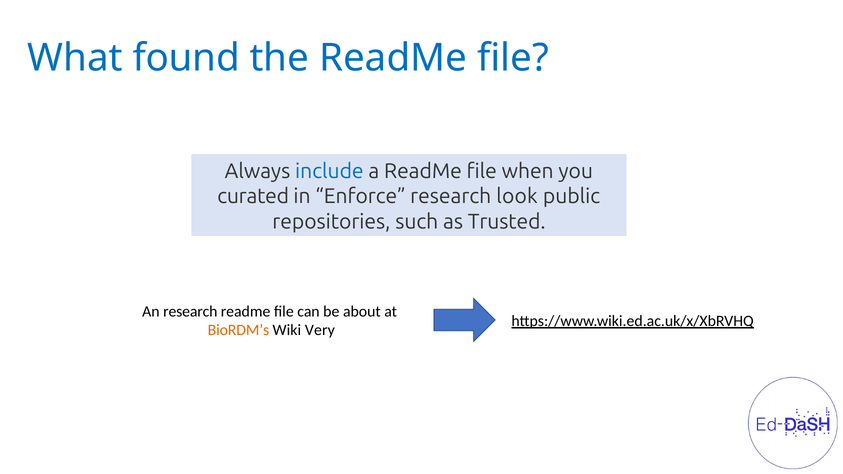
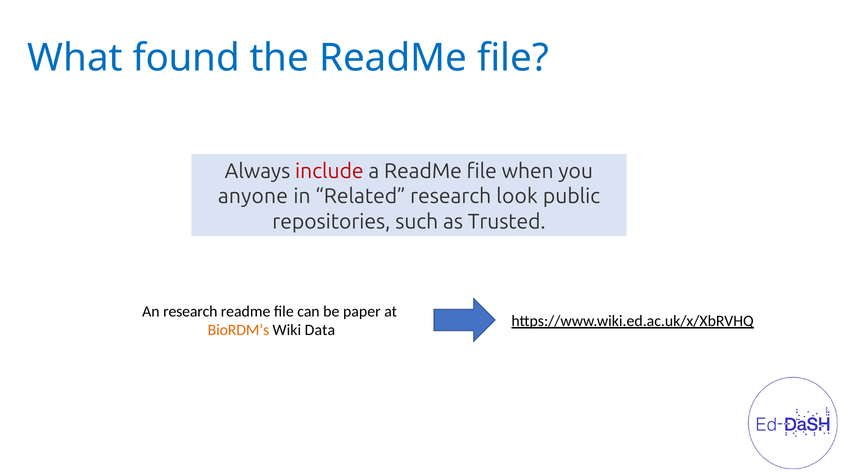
include colour: blue -> red (329, 171)
curated: curated -> anyone (253, 197)
Enforce: Enforce -> Related (360, 197)
about: about -> paper (362, 311)
Very: Very -> Data (320, 330)
